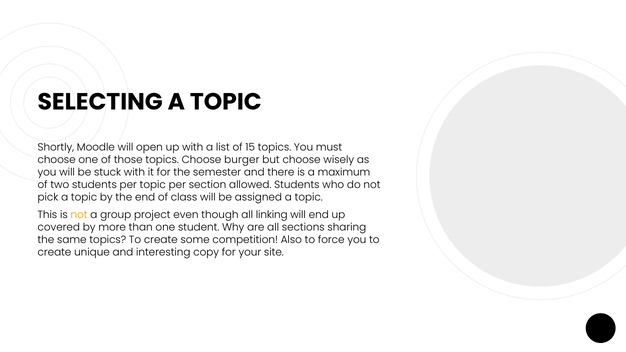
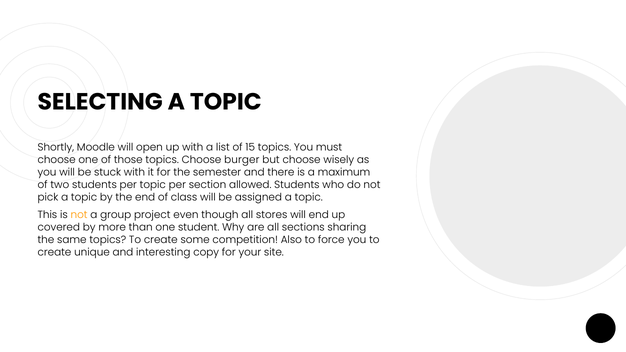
linking: linking -> stores (272, 215)
